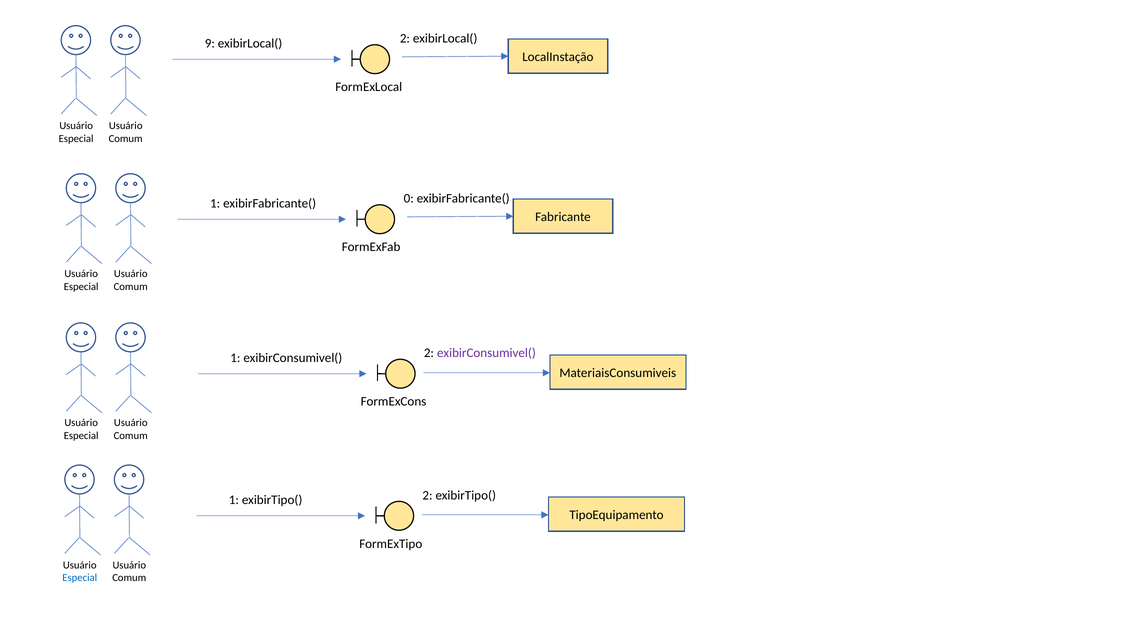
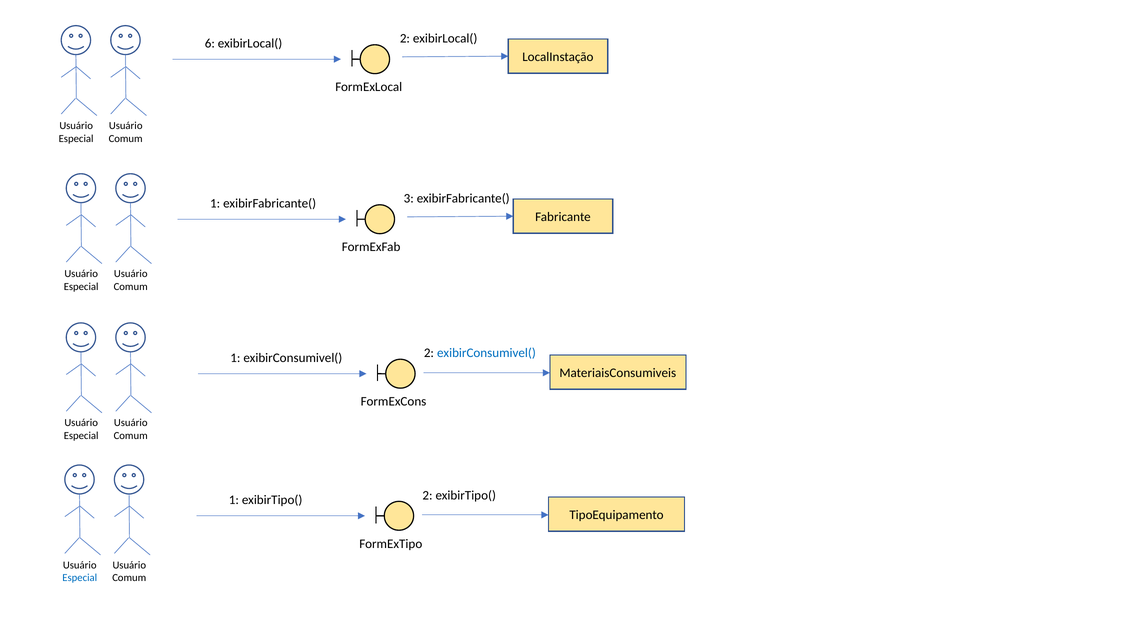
9: 9 -> 6 (210, 44)
0: 0 -> 3 (409, 199)
exibirConsumivel( colour: purple -> blue (486, 353)
